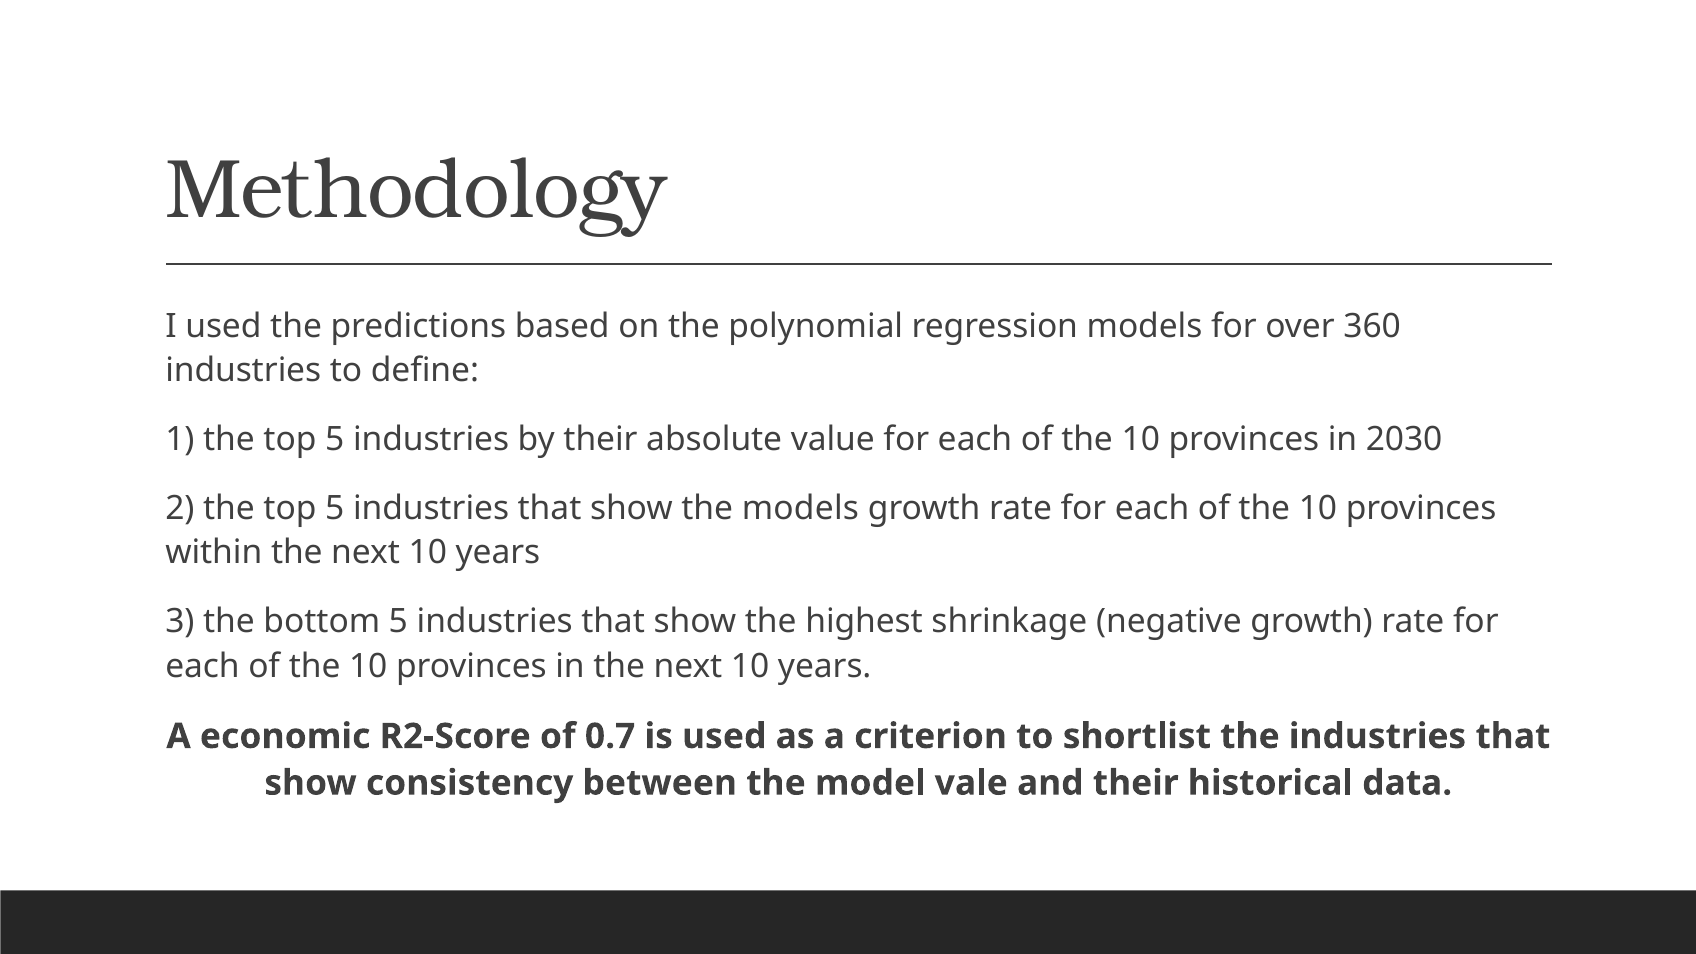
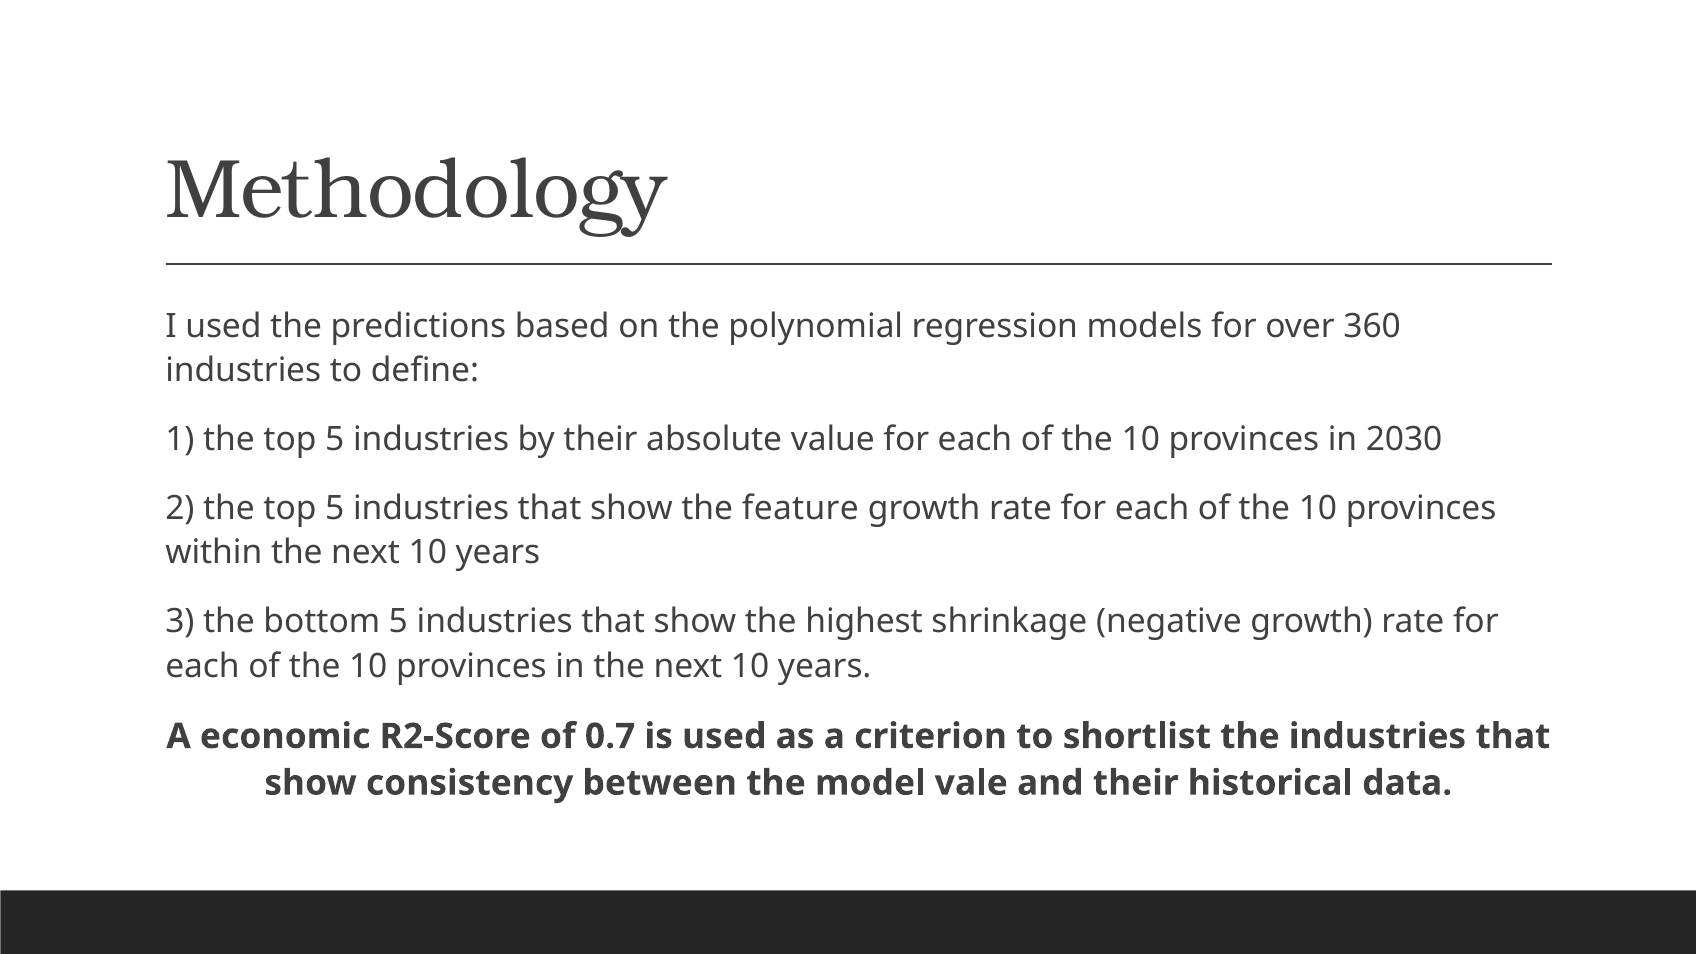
the models: models -> feature (800, 508)
